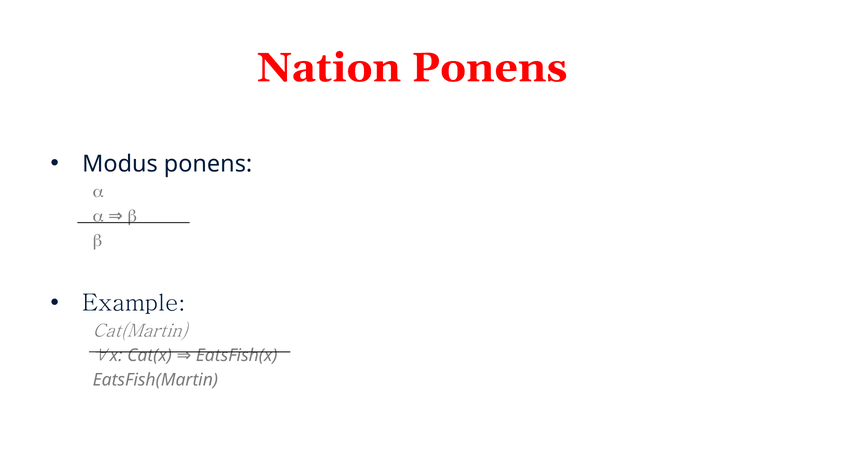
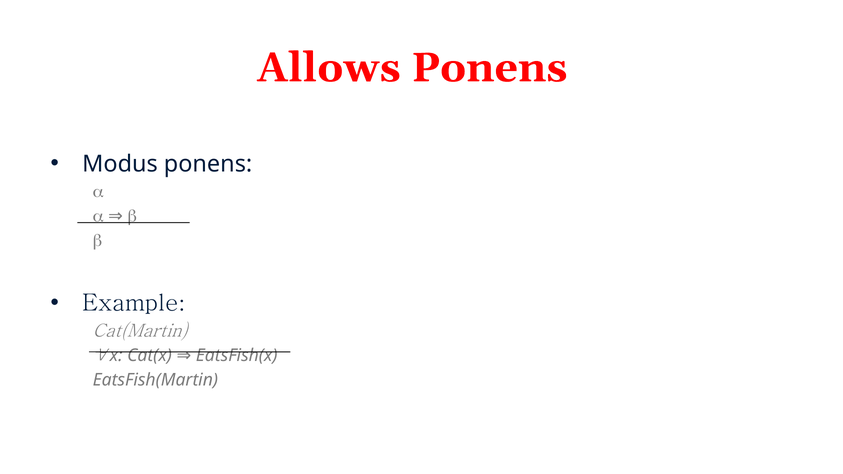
Nation: Nation -> Allows (329, 68)
